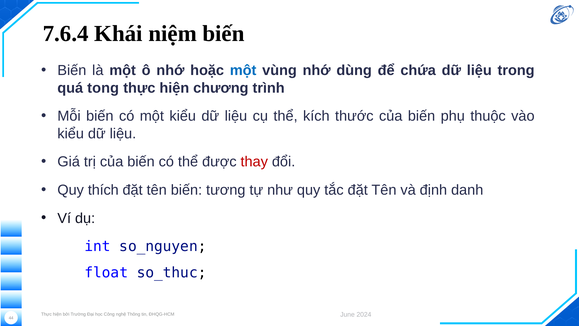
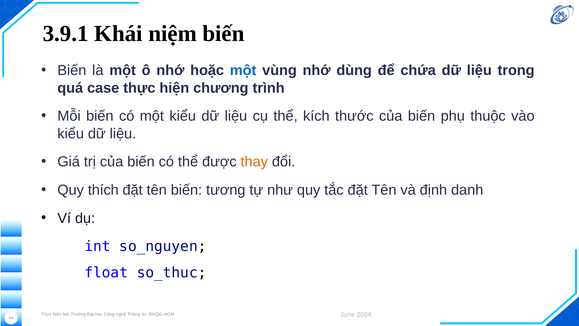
7.6.4: 7.6.4 -> 3.9.1 (66, 34)
tong: tong -> case (103, 88)
thay colour: red -> orange (254, 162)
